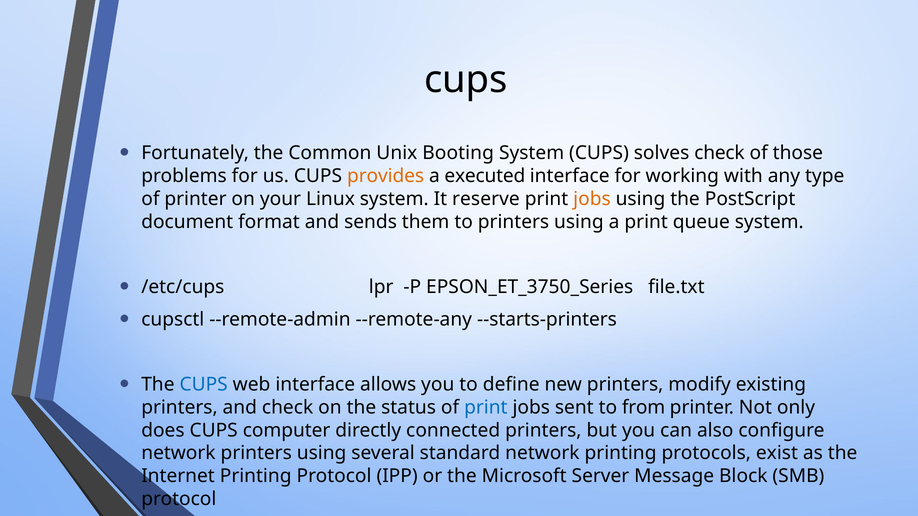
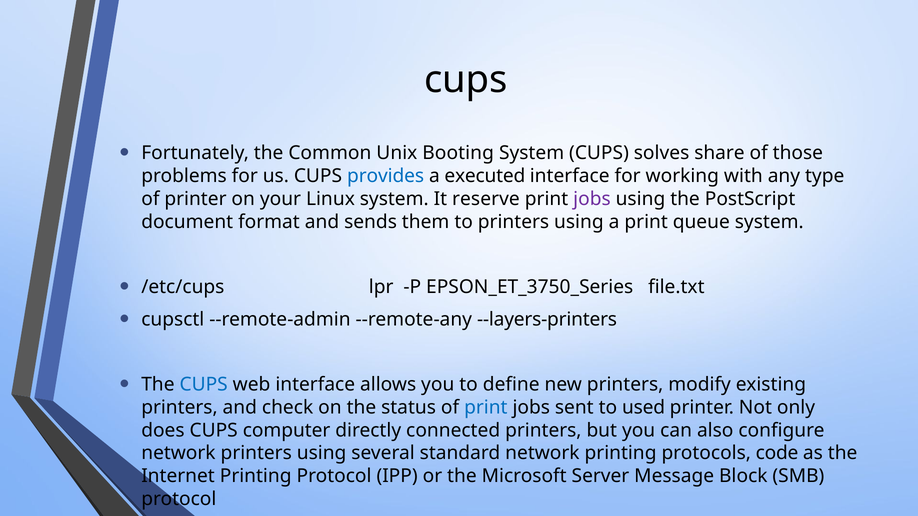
solves check: check -> share (719, 153)
provides colour: orange -> blue (386, 176)
jobs colour: orange -> purple (592, 199)
--starts-printers: --starts-printers -> --layers-printers (547, 320)
from: from -> used (644, 408)
exist: exist -> code (777, 453)
